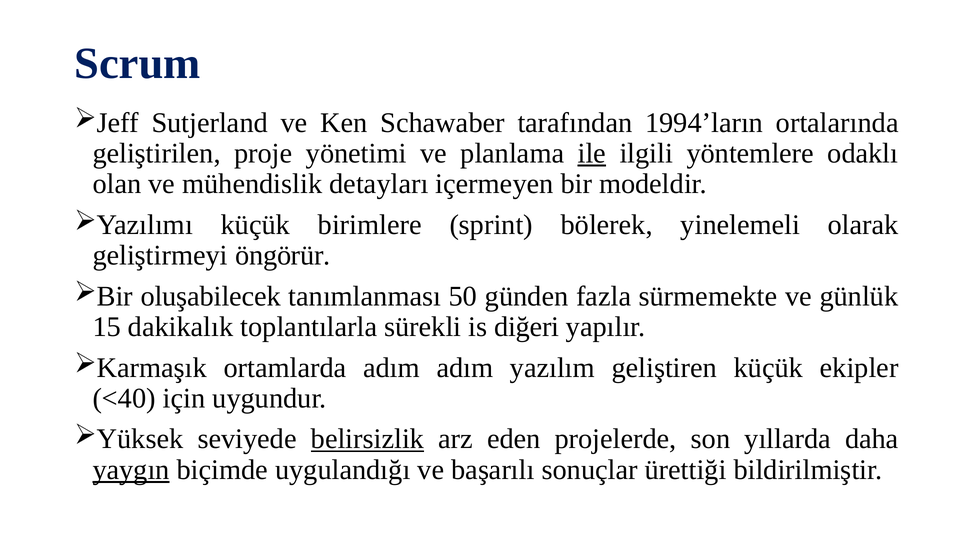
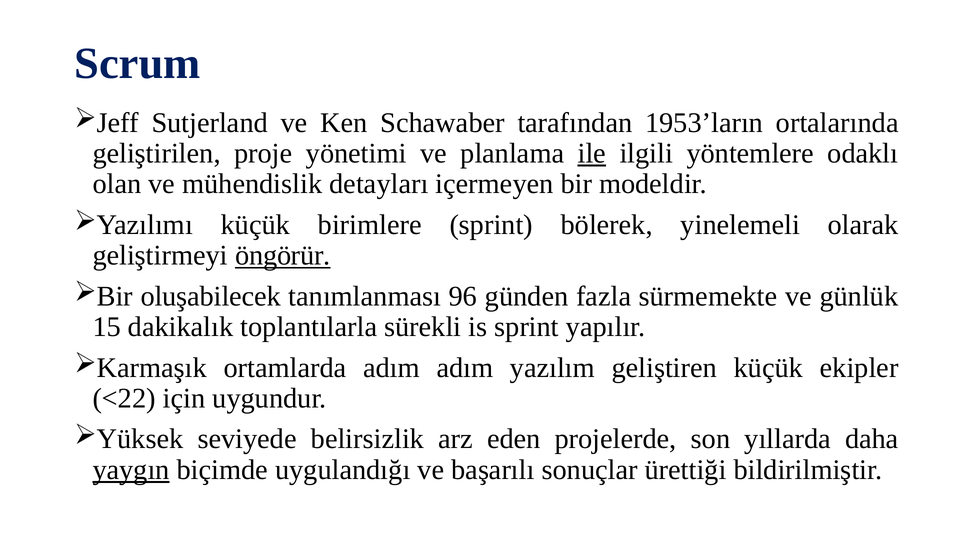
1994’ların: 1994’ların -> 1953’ların (704, 123)
öngörür underline: none -> present (283, 255)
50: 50 -> 96 (463, 296)
is diğeri: diğeri -> sprint (527, 327)
<40: <40 -> <22 (124, 398)
belirsizlik underline: present -> none (367, 439)
